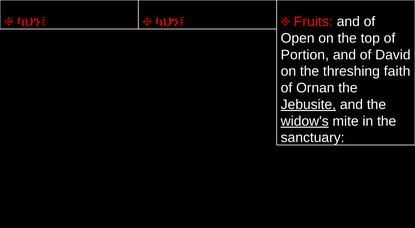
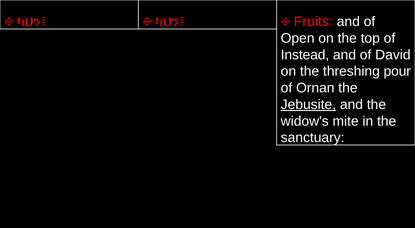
Portion: Portion -> Instead (305, 55)
faith: faith -> pour (397, 72)
widow's underline: present -> none (305, 121)
